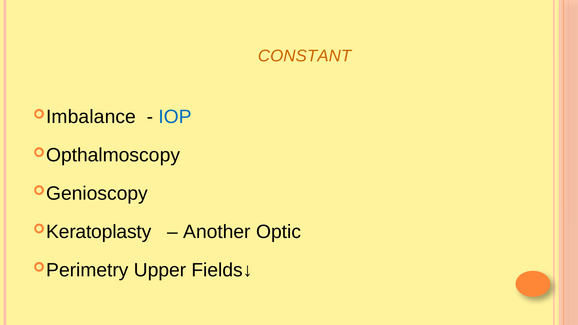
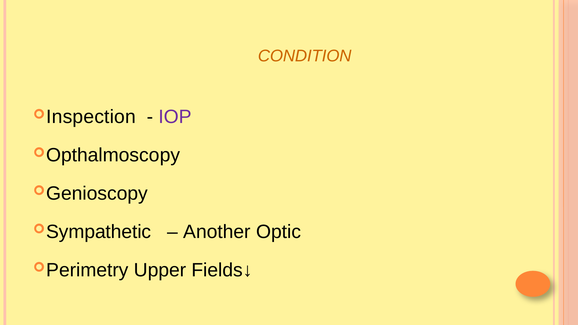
CONSTANT: CONSTANT -> CONDITION (305, 56)
Imbalance: Imbalance -> Inspection (91, 117)
IOP colour: blue -> purple (175, 117)
Keratoplasty: Keratoplasty -> Sympathetic (99, 232)
